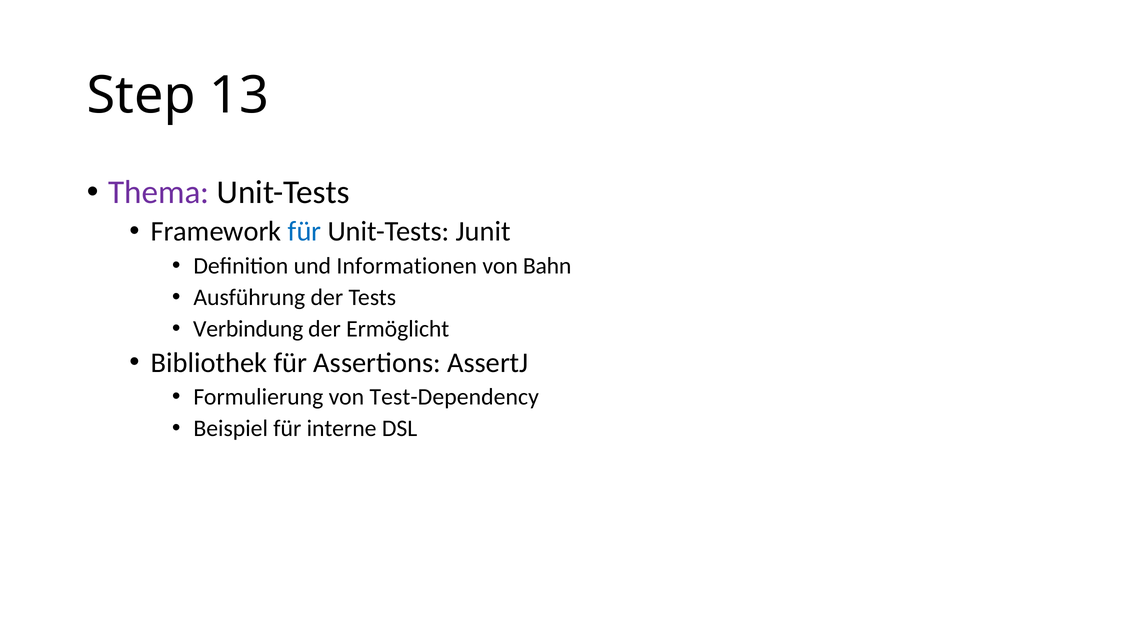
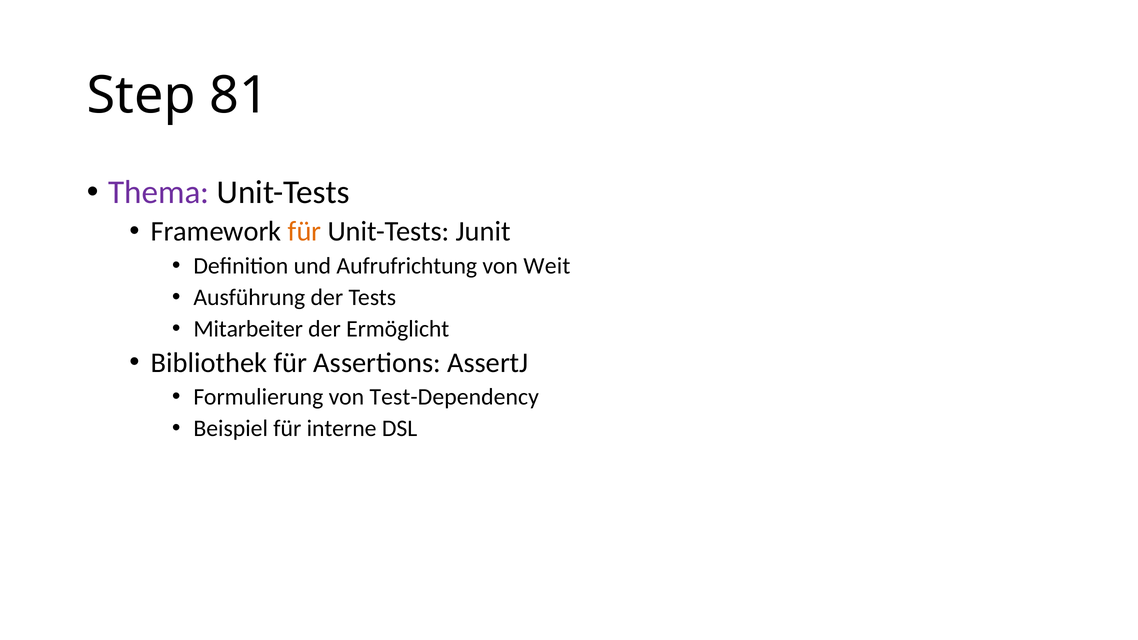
13: 13 -> 81 (239, 96)
für colour: blue -> orange (305, 232)
Informationen: Informationen -> Aufrufrichtung (407, 266)
Bahn: Bahn -> Weit (547, 266)
Verbindung: Verbindung -> Mitarbeiter (248, 329)
